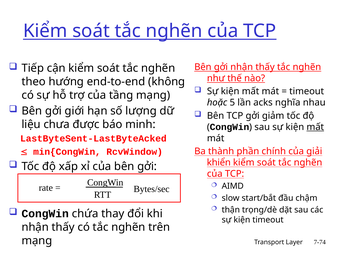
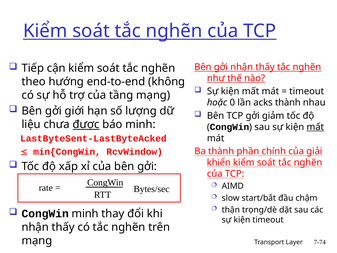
5: 5 -> 0 (232, 103)
acks nghĩa: nghĩa -> thành (288, 103)
được underline: none -> present (86, 124)
CongWin chứa: chứa -> minh (85, 213)
